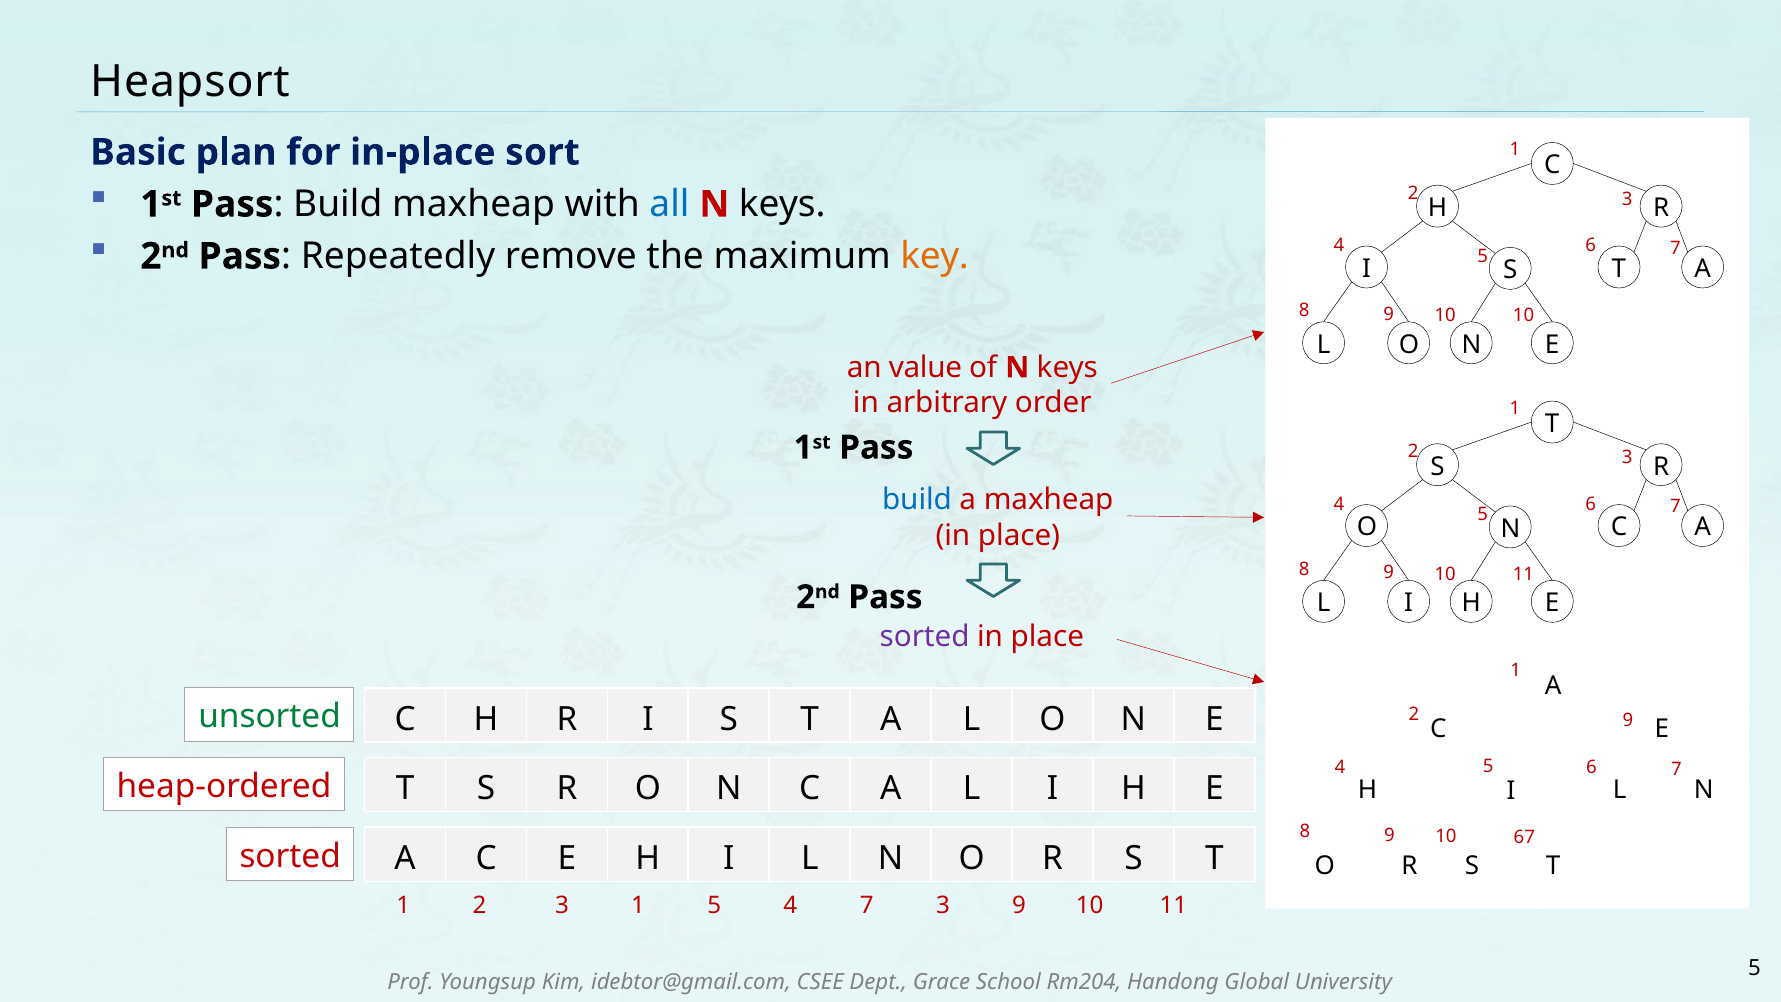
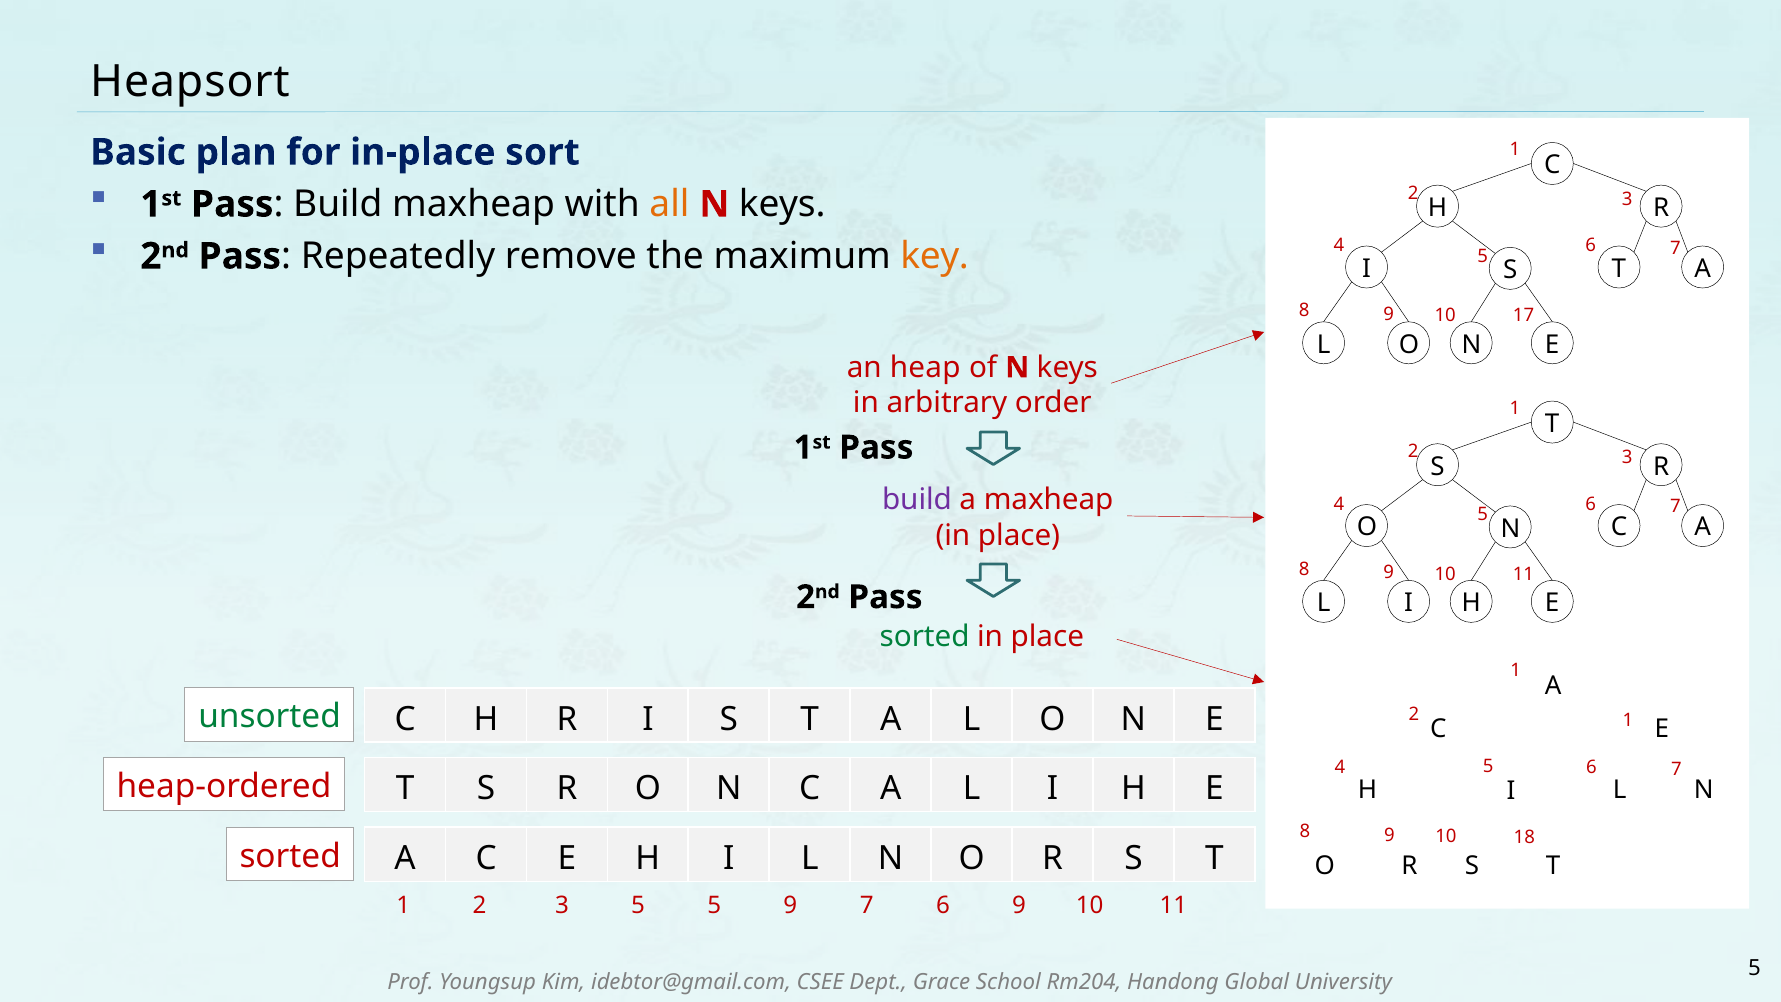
all colour: blue -> orange (669, 204)
10: 10 -> 17 (1524, 316)
value: value -> heap (925, 367)
build colour: blue -> purple (917, 500)
sorted colour: purple -> green (925, 636)
2 9: 9 -> 1 (1628, 720)
67: 67 -> 18 (1524, 837)
1: 1 -> 5 (638, 905)
5 4: 4 -> 9 (790, 905)
7 3: 3 -> 6 (943, 905)
